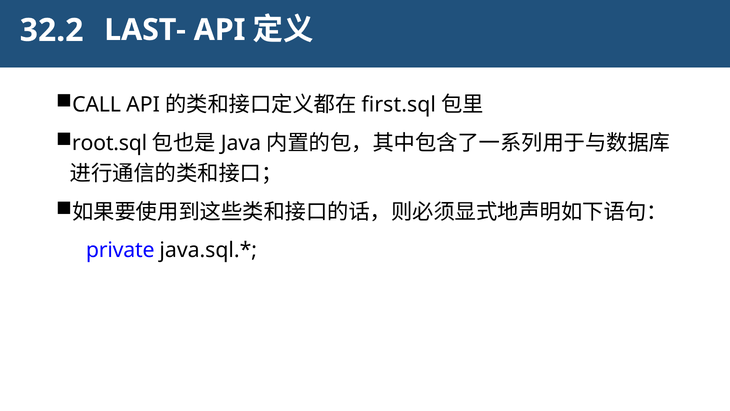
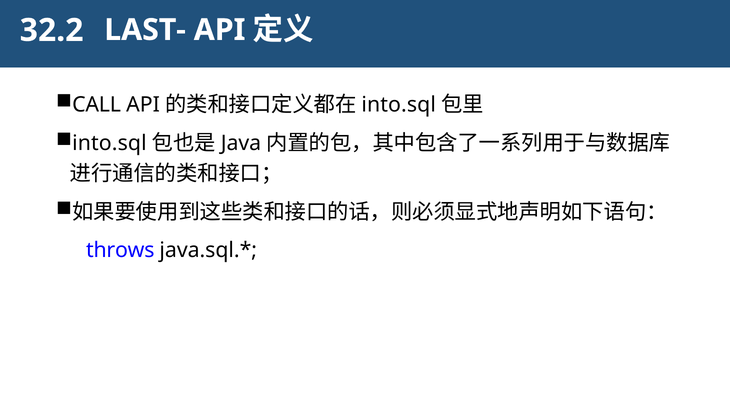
first.sql: first.sql -> into.sql (399, 105)
root.sql: root.sql -> into.sql (109, 143)
private: private -> throws (120, 250)
